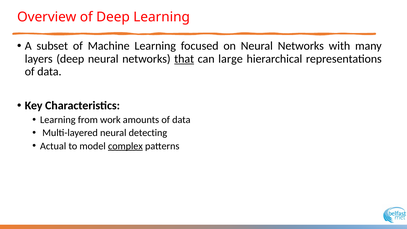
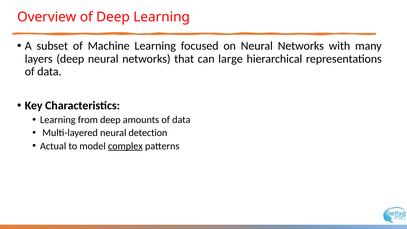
that underline: present -> none (184, 59)
from work: work -> deep (110, 120)
detecting: detecting -> detection (148, 133)
